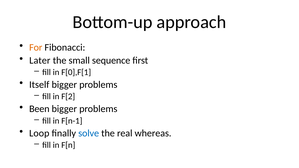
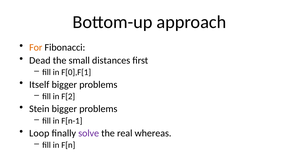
Later: Later -> Dead (40, 60)
sequence: sequence -> distances (111, 60)
Been: Been -> Stein (39, 109)
solve colour: blue -> purple (89, 133)
